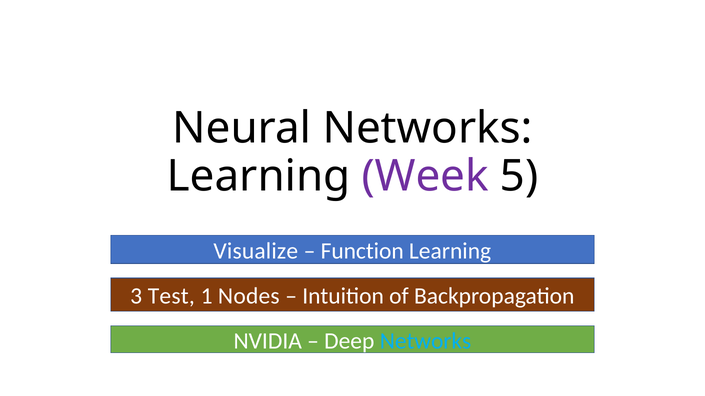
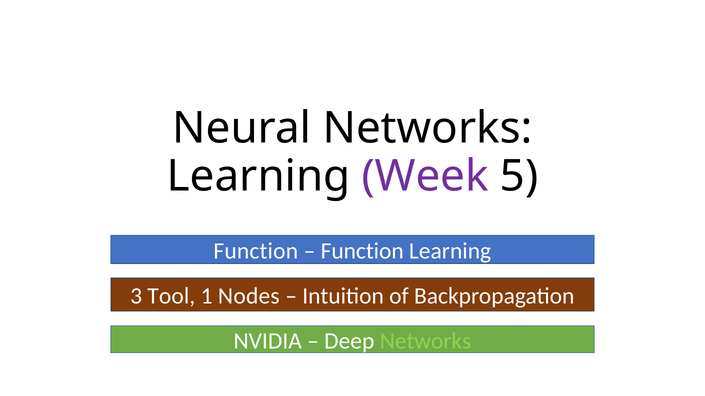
Visualize: Visualize -> Function (256, 251)
Test: Test -> Tool (171, 297)
Networks colour: light blue -> light green (426, 341)
